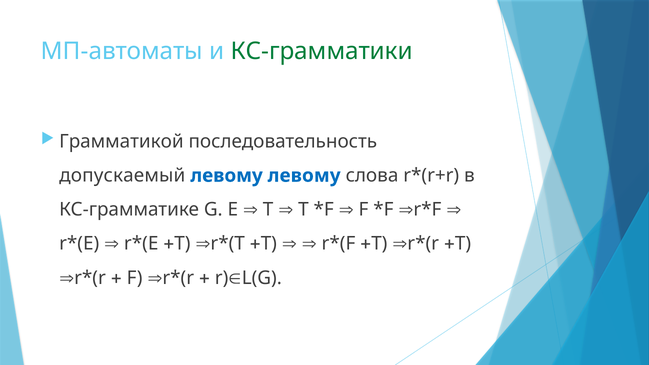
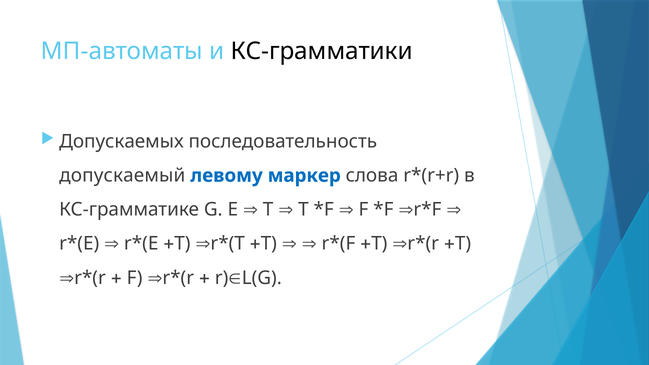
КС-грамматики colour: green -> black (322, 51)
Грамматикой: Грамматикой -> Допускаемых (121, 142)
левому левому: левому -> маркер (304, 176)
